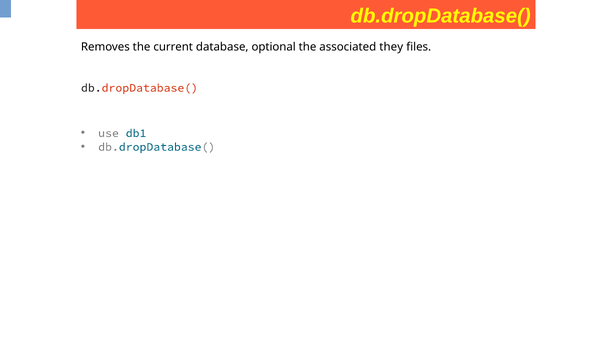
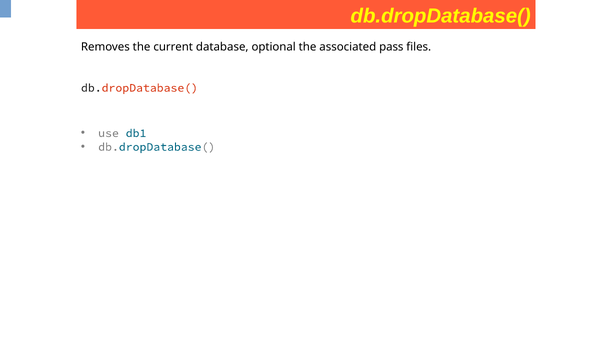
they: they -> pass (391, 47)
